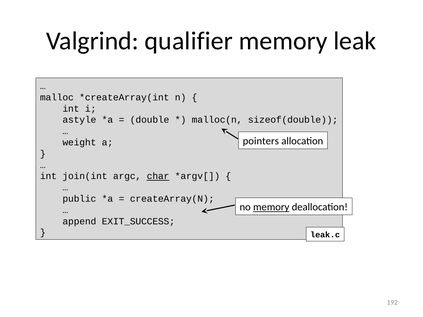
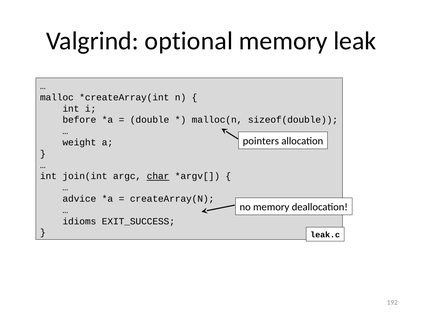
qualifier: qualifier -> optional (189, 41)
astyle: astyle -> before (79, 120)
public: public -> advice (79, 199)
memory underline: present -> none (271, 207)
append: append -> idioms (79, 221)
